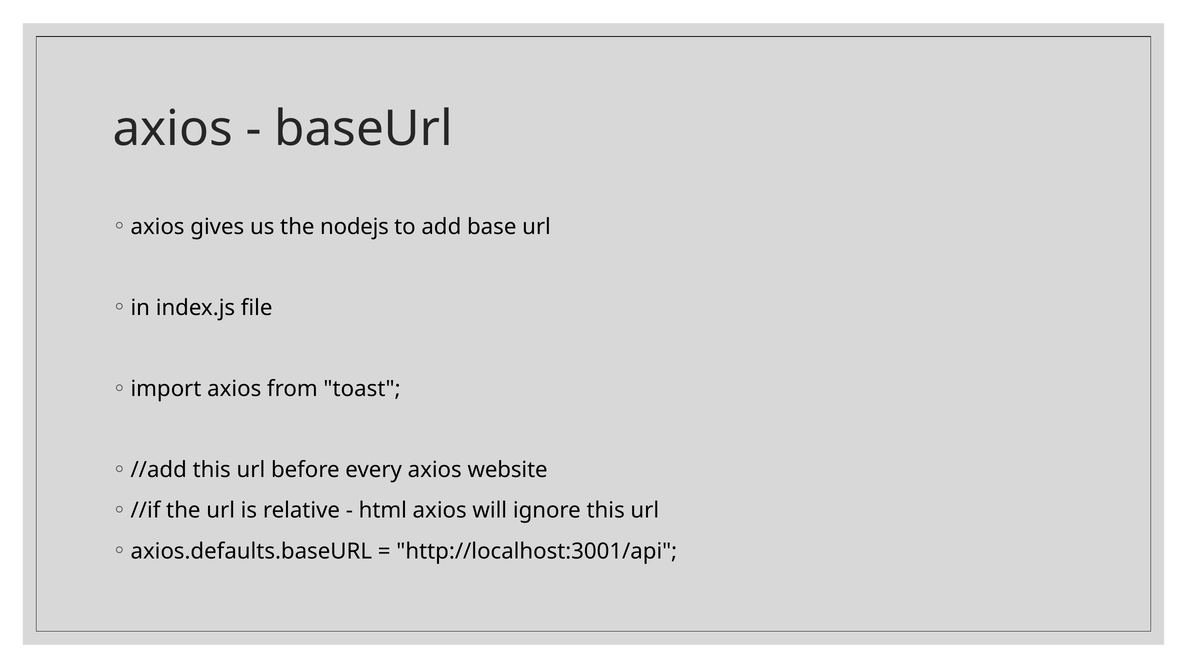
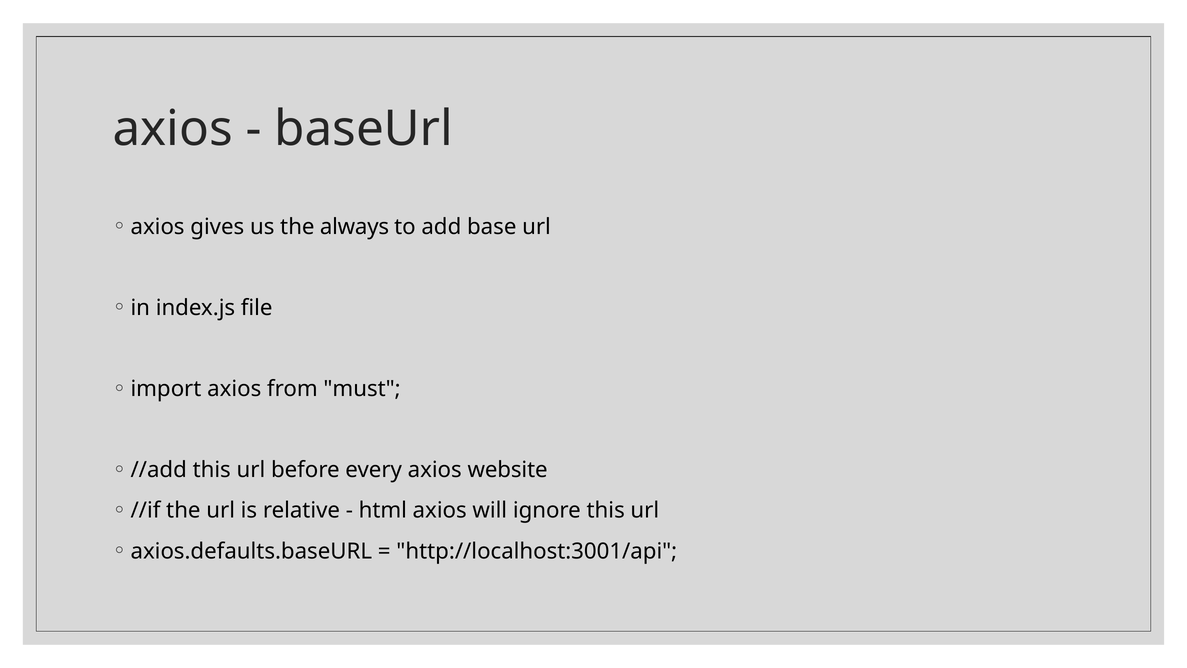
nodejs: nodejs -> always (354, 227)
toast: toast -> must (362, 389)
